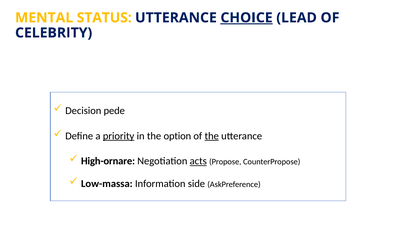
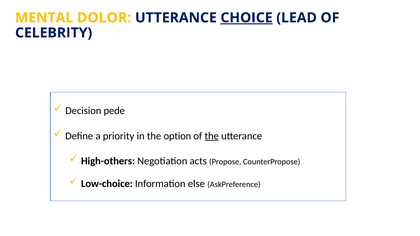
STATUS: STATUS -> DOLOR (104, 18)
priority underline: present -> none (119, 136)
High-ornare: High-ornare -> High-others (108, 161)
acts underline: present -> none (198, 161)
Low-massa: Low-massa -> Low-choice (107, 184)
side: side -> else (196, 184)
